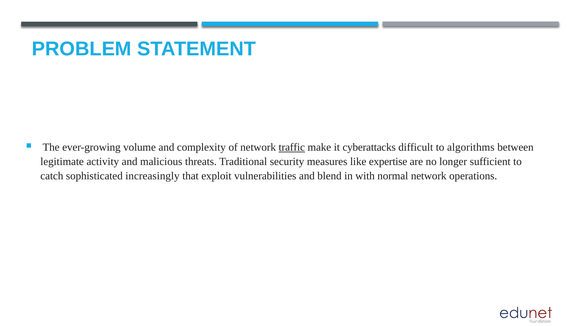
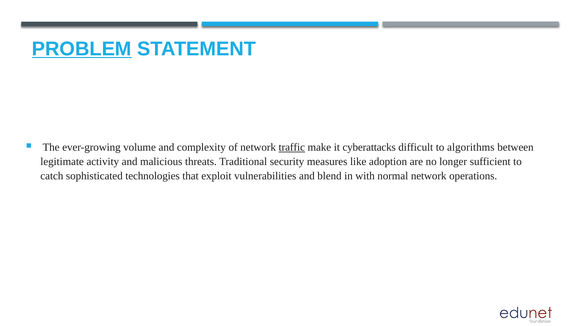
PROBLEM underline: none -> present (82, 49)
expertise: expertise -> adoption (388, 162)
increasingly: increasingly -> technologies (153, 176)
